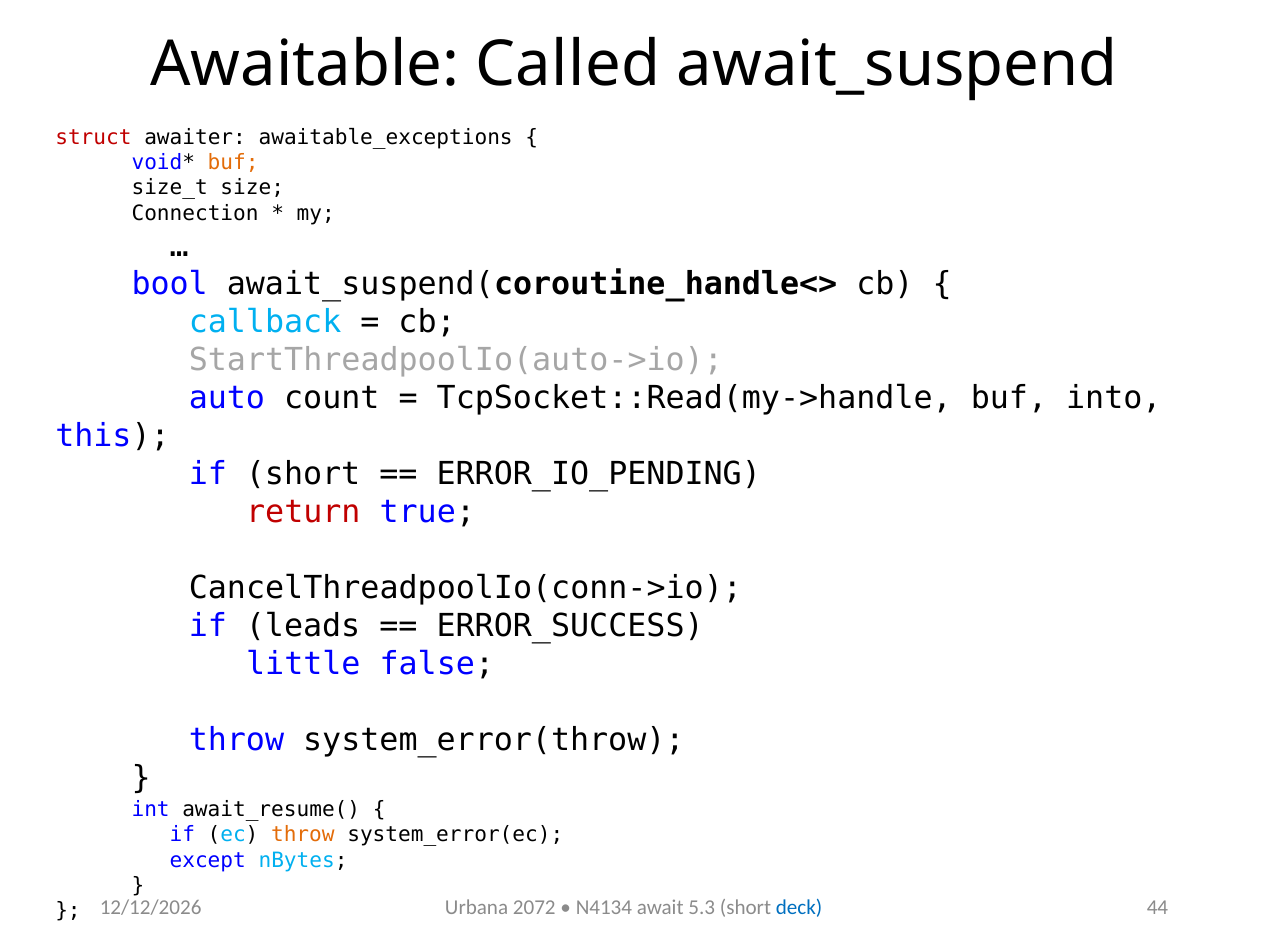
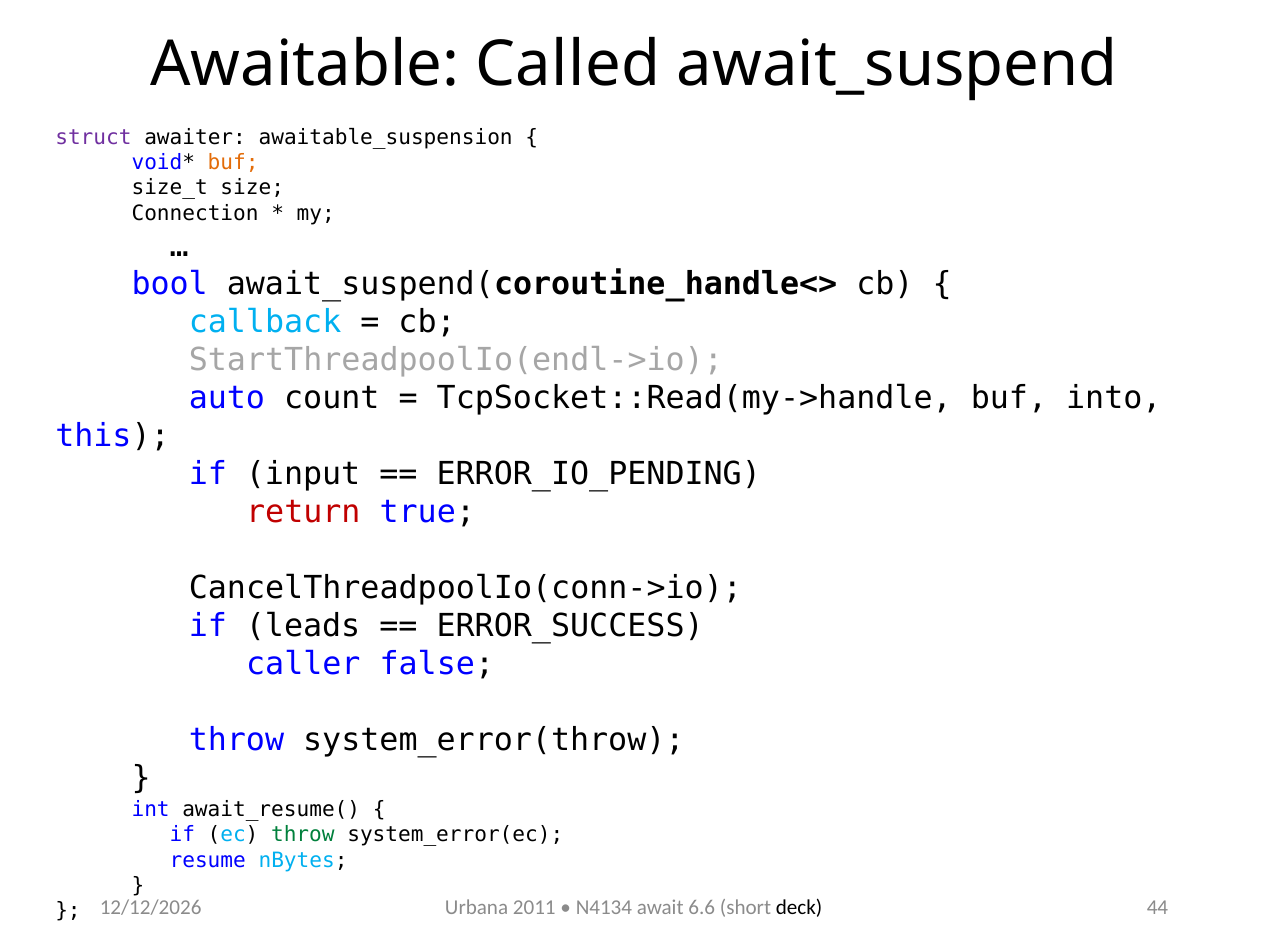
struct colour: red -> purple (93, 137)
awaitable_exceptions: awaitable_exceptions -> awaitable_suspension (386, 137)
StartThreadpoolIo(auto->io: StartThreadpoolIo(auto->io -> StartThreadpoolIo(endl->io (456, 360)
if short: short -> input (303, 474)
little: little -> caller (303, 664)
throw colour: orange -> green (303, 835)
except: except -> resume (208, 860)
2072: 2072 -> 2011 (534, 908)
5.3: 5.3 -> 6.6 (702, 908)
deck colour: blue -> black (799, 908)
